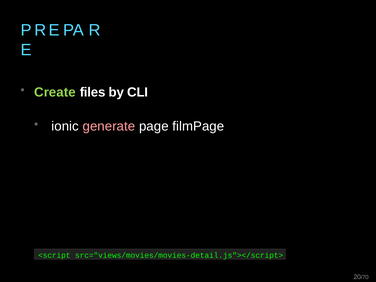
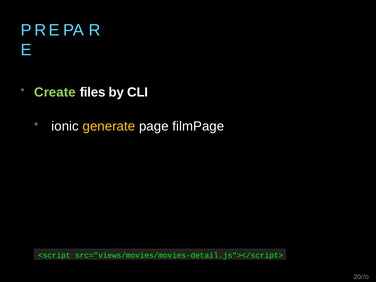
generate colour: pink -> yellow (109, 126)
